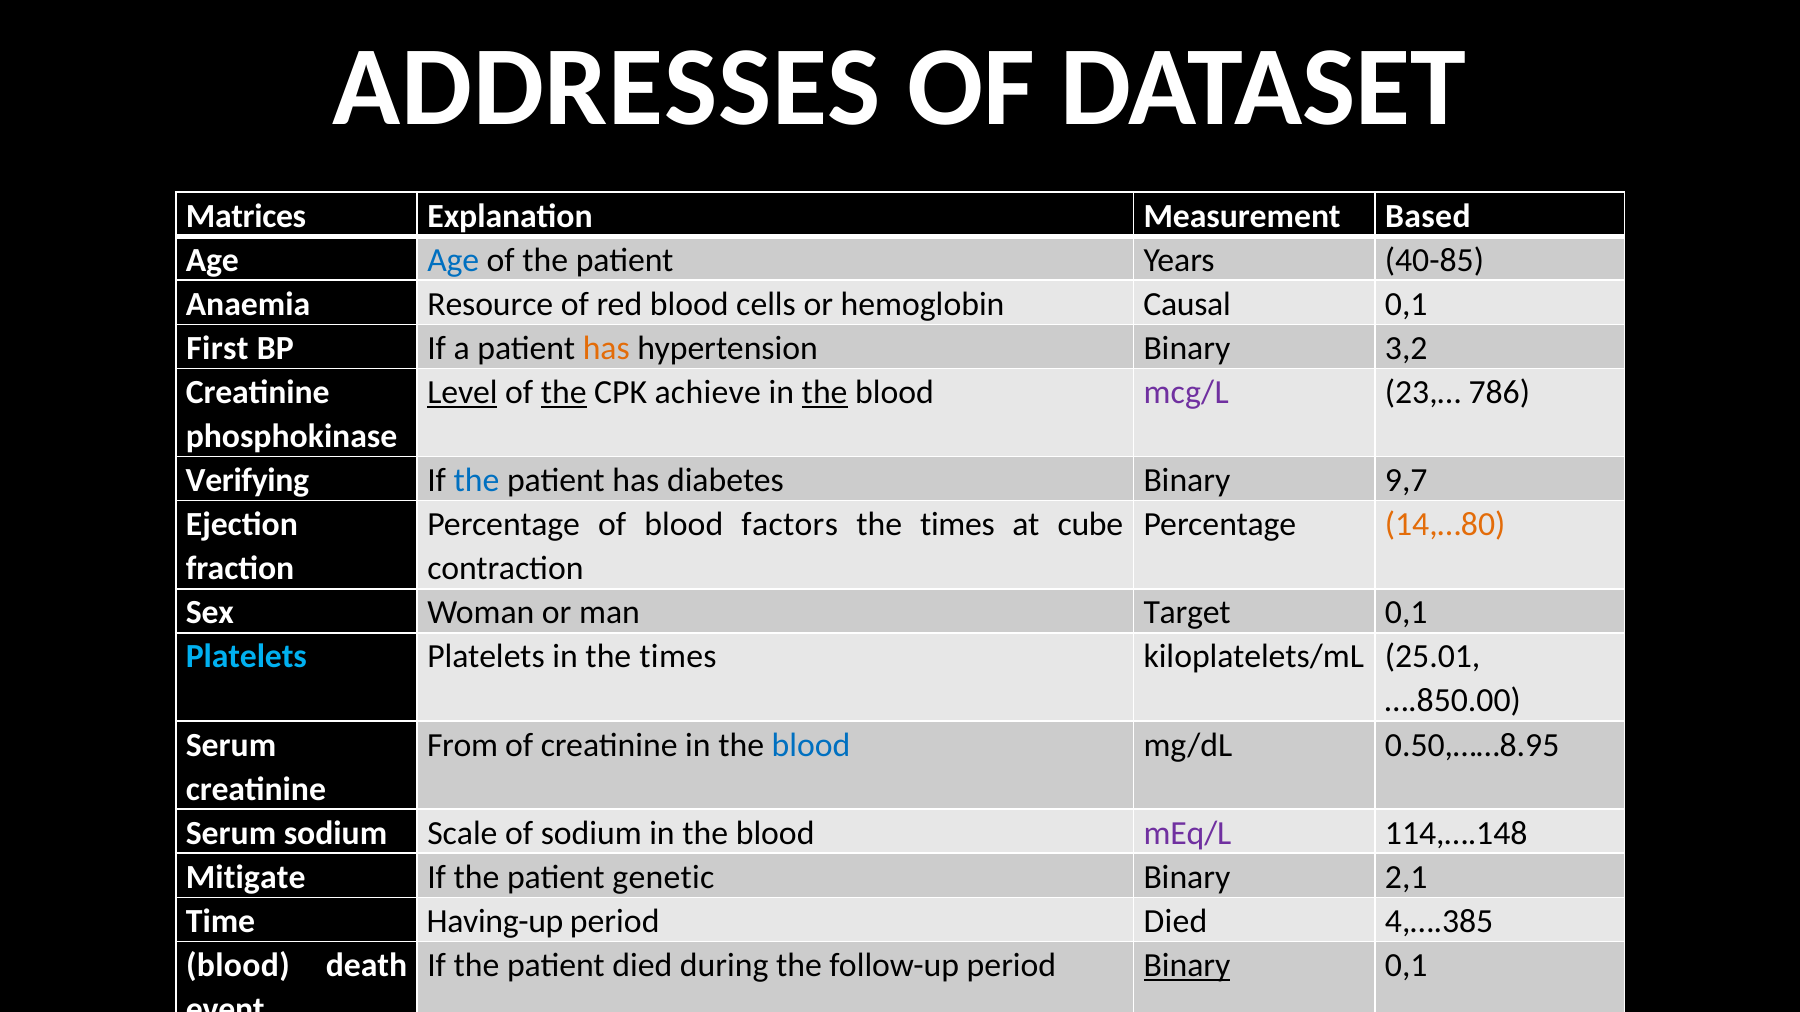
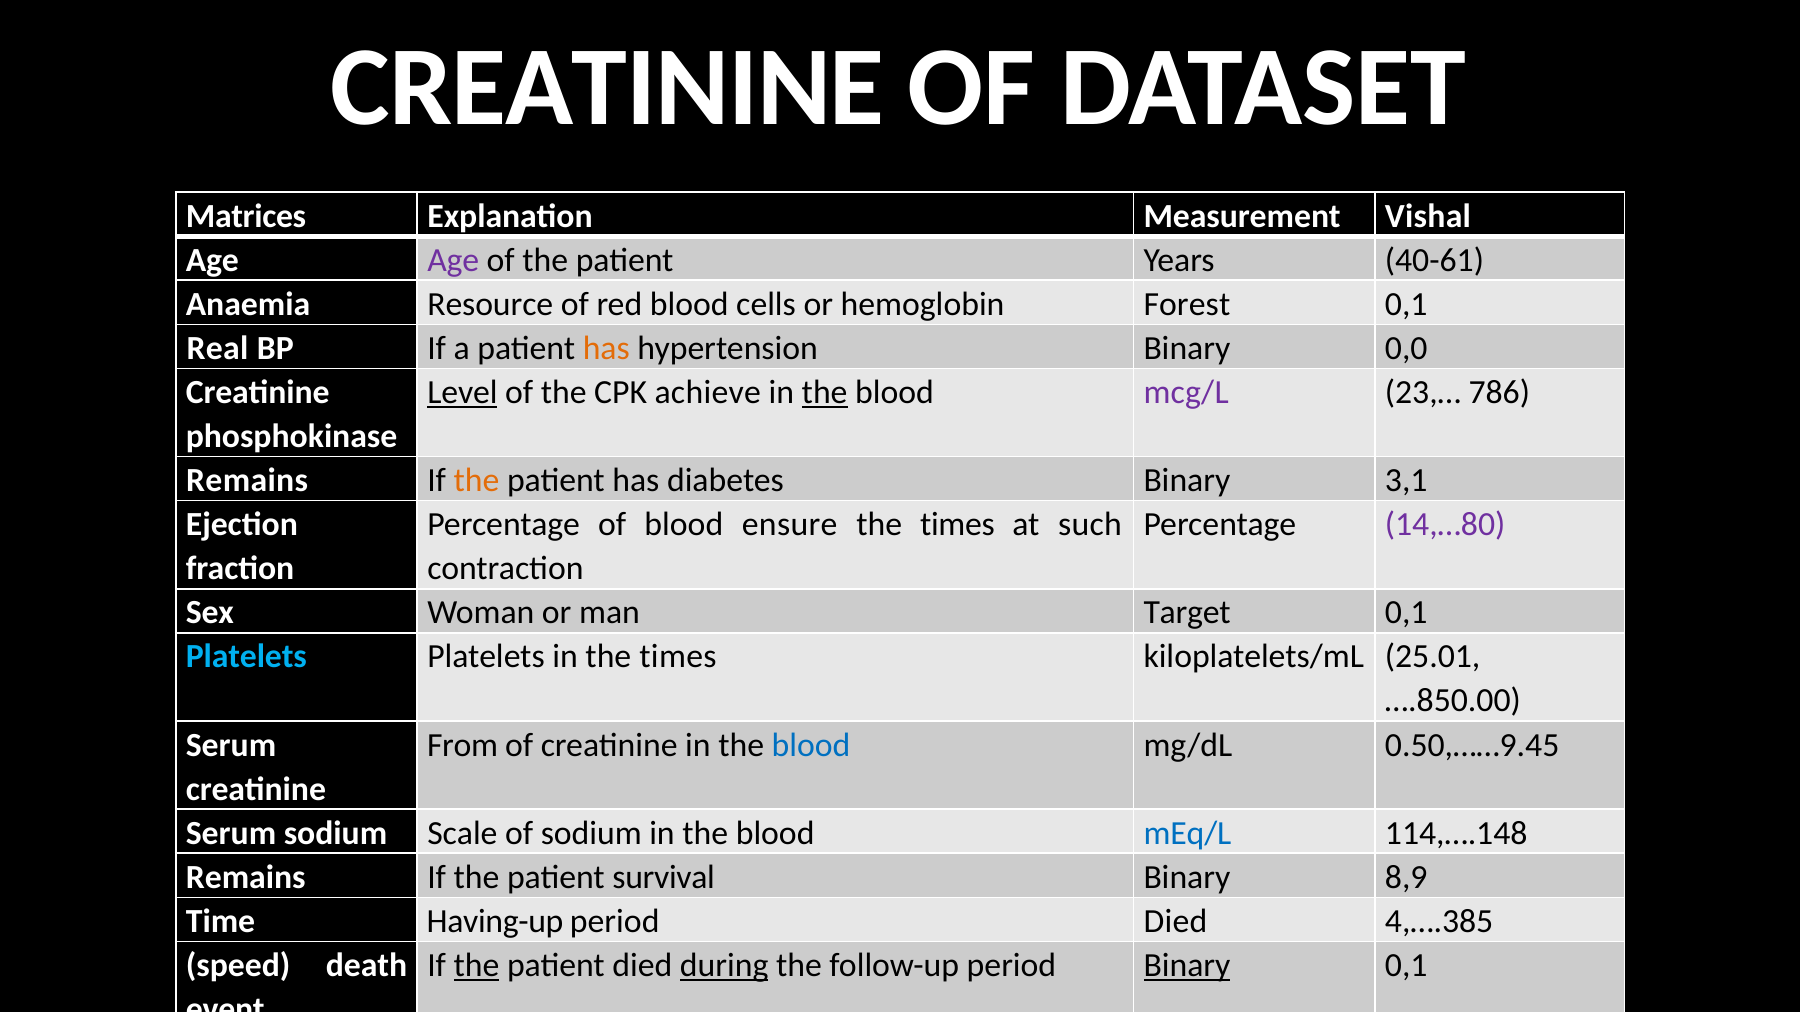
ADDRESSES: ADDRESSES -> CREATININE (608, 87)
Based: Based -> Vishal (1428, 216)
Age colour: blue -> purple (453, 260)
40-85: 40-85 -> 40-61 (1434, 260)
Causal: Causal -> Forest (1187, 304)
First: First -> Real (217, 348)
3,2: 3,2 -> 0,0 (1406, 348)
the underline: present -> none (564, 393)
Verifying: Verifying -> Remains (247, 481)
the colour: blue -> orange (476, 481)
9,7: 9,7 -> 3,1 (1406, 481)
factors: factors -> ensure (790, 525)
cube: cube -> such (1090, 525)
14,…80 colour: orange -> purple (1445, 525)
0.50,……8.95: 0.50,……8.95 -> 0.50,……9.45 (1472, 745)
mEq/L colour: purple -> blue (1187, 833)
Mitigate: Mitigate -> Remains (246, 878)
genetic: genetic -> survival (664, 878)
2,1: 2,1 -> 8,9 (1406, 878)
blood: blood -> speed (238, 966)
the underline: none -> present (476, 966)
during underline: none -> present (724, 966)
